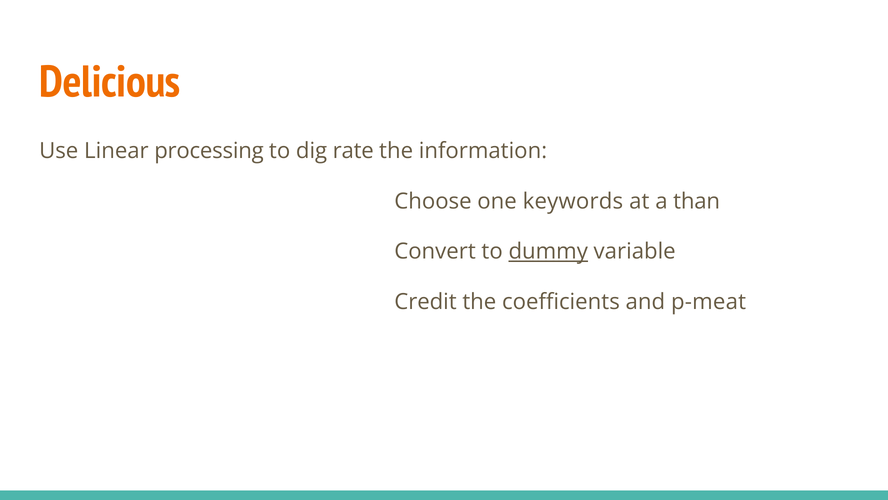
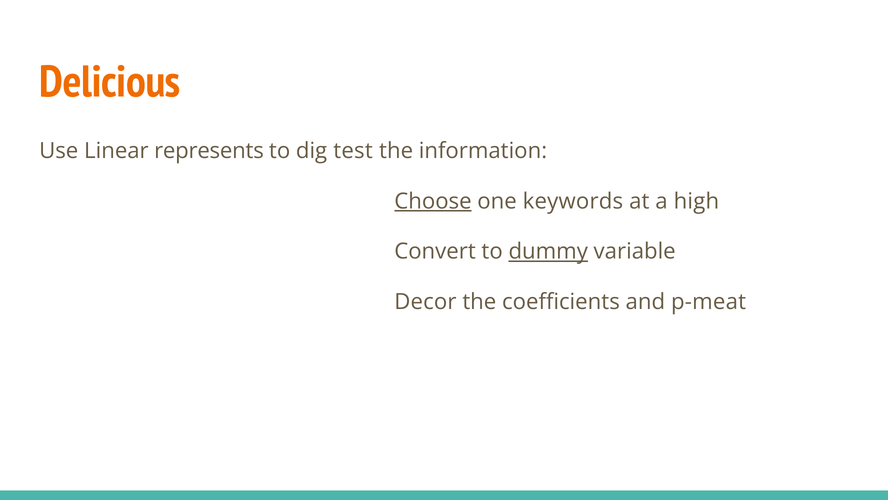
processing: processing -> represents (209, 151)
rate: rate -> test (353, 151)
Choose underline: none -> present (433, 201)
than: than -> high (696, 201)
Credit: Credit -> Decor (425, 302)
